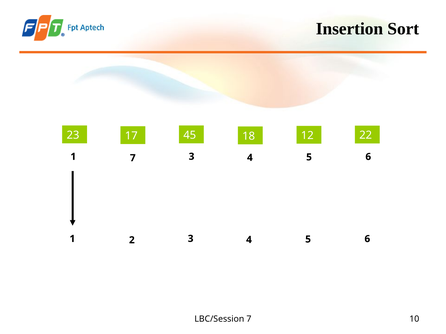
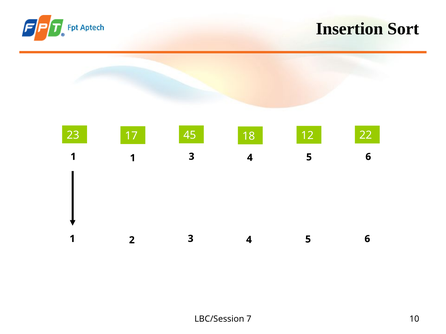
1 7: 7 -> 1 (133, 158)
